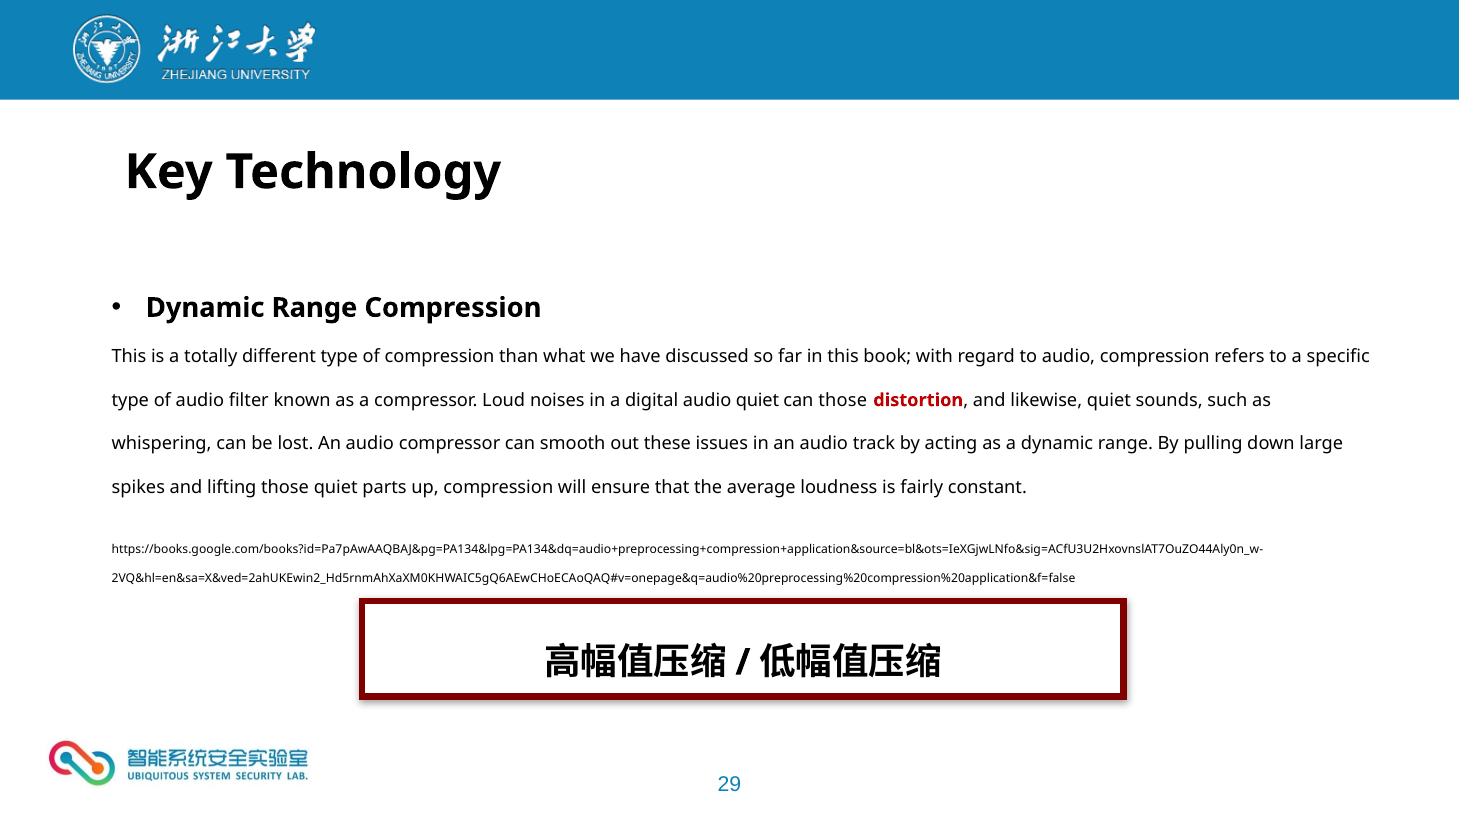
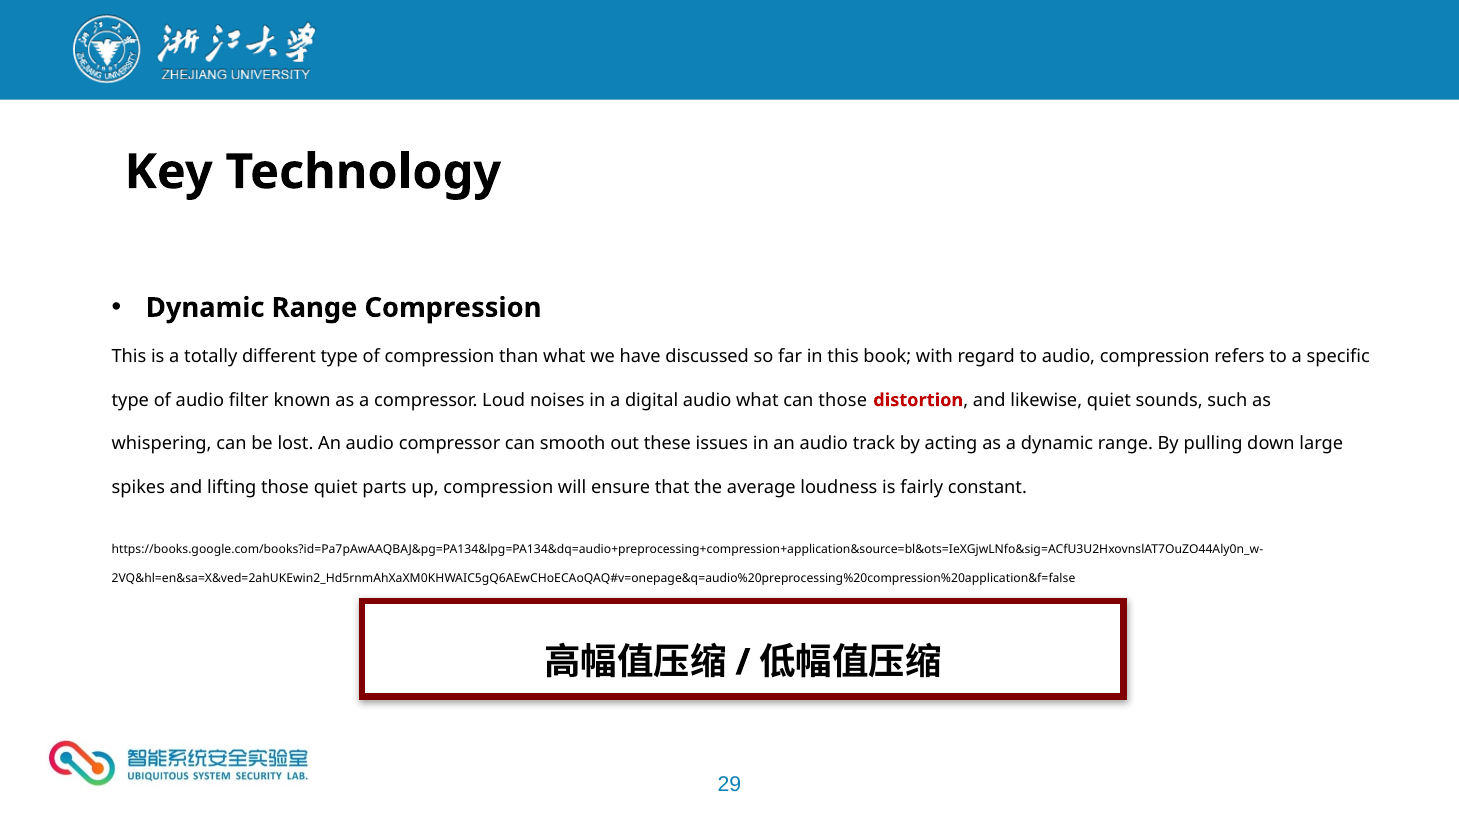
audio quiet: quiet -> what (757, 400)
